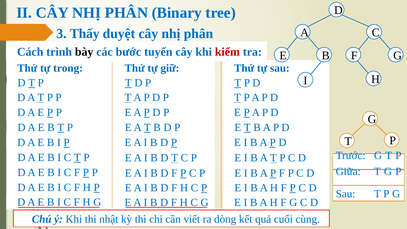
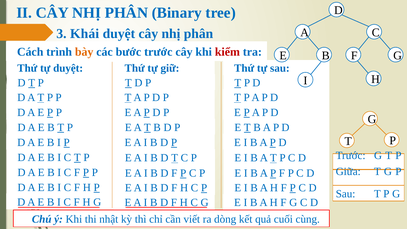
Thấy: Thấy -> Khái (85, 34)
bày colour: black -> orange (84, 52)
bước tuyến: tuyến -> trước (158, 52)
tự trong: trong -> duyệt (68, 68)
